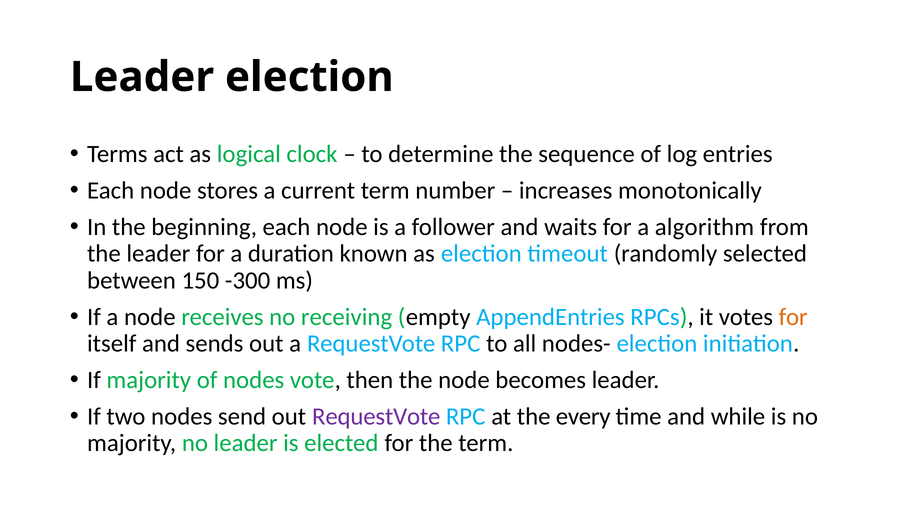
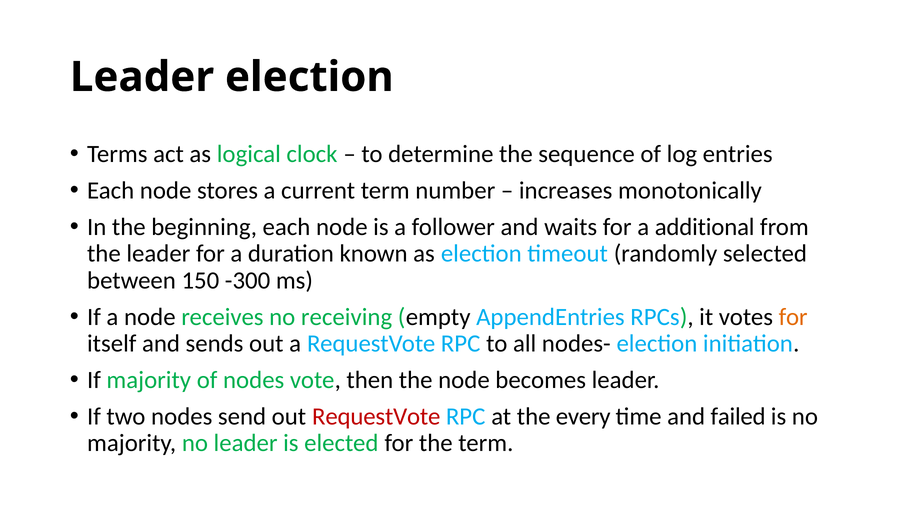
algorithm: algorithm -> additional (705, 227)
RequestVote colour: purple -> red (376, 416)
while: while -> failed (738, 416)
